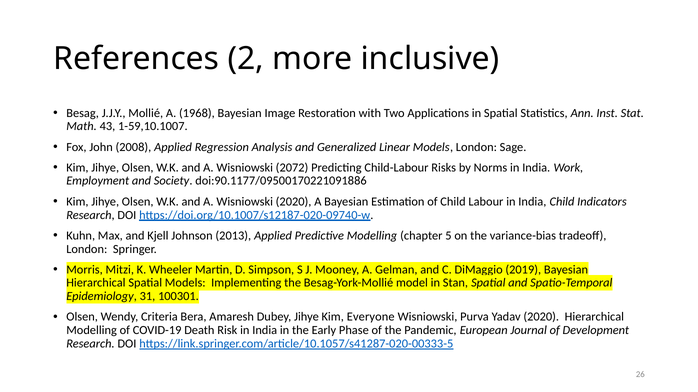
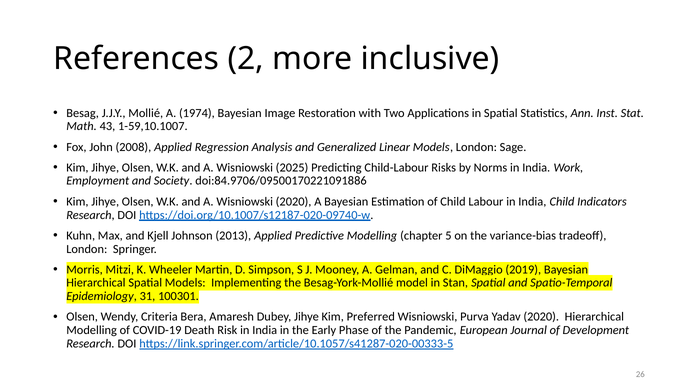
1968: 1968 -> 1974 (197, 113)
2072: 2072 -> 2025 (292, 168)
doi:90.1177/09500170221091886: doi:90.1177/09500170221091886 -> doi:84.9706/09500170221091886 (281, 181)
Everyone: Everyone -> Preferred (371, 317)
